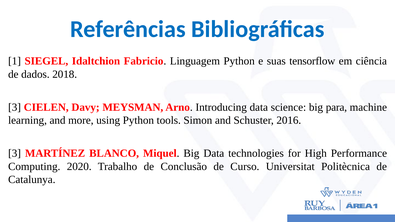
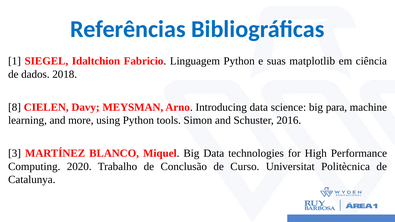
tensorflow: tensorflow -> matplotlib (312, 61)
3: 3 -> 8 (15, 107)
